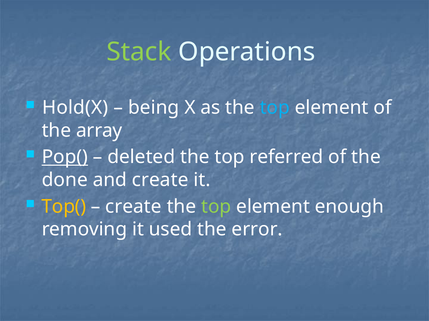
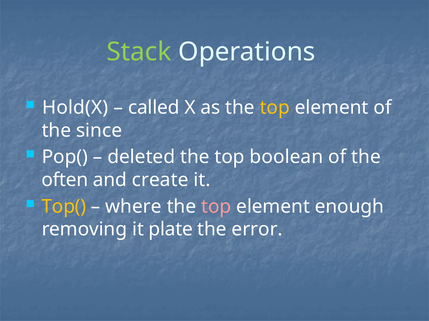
being: being -> called (154, 108)
top colour: light blue -> yellow (275, 108)
array: array -> since (99, 131)
Pop( underline: present -> none (65, 157)
referred: referred -> boolean (286, 157)
done: done -> often (65, 180)
create: create -> where (133, 207)
top colour: light green -> pink (216, 207)
used: used -> plate (171, 230)
